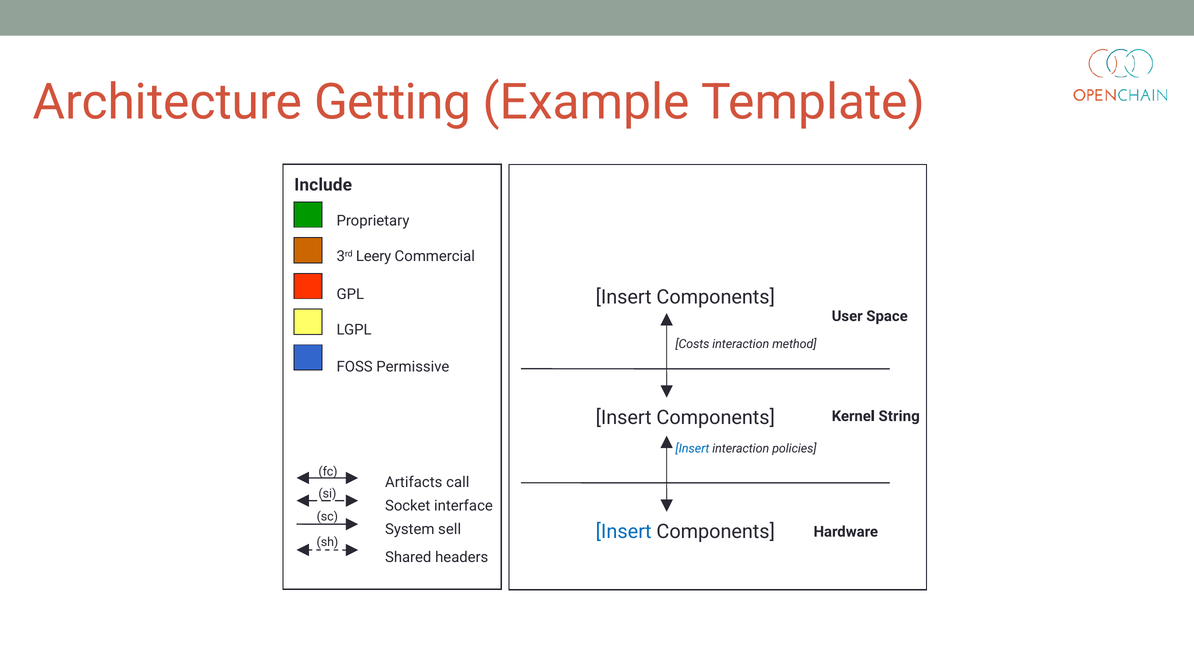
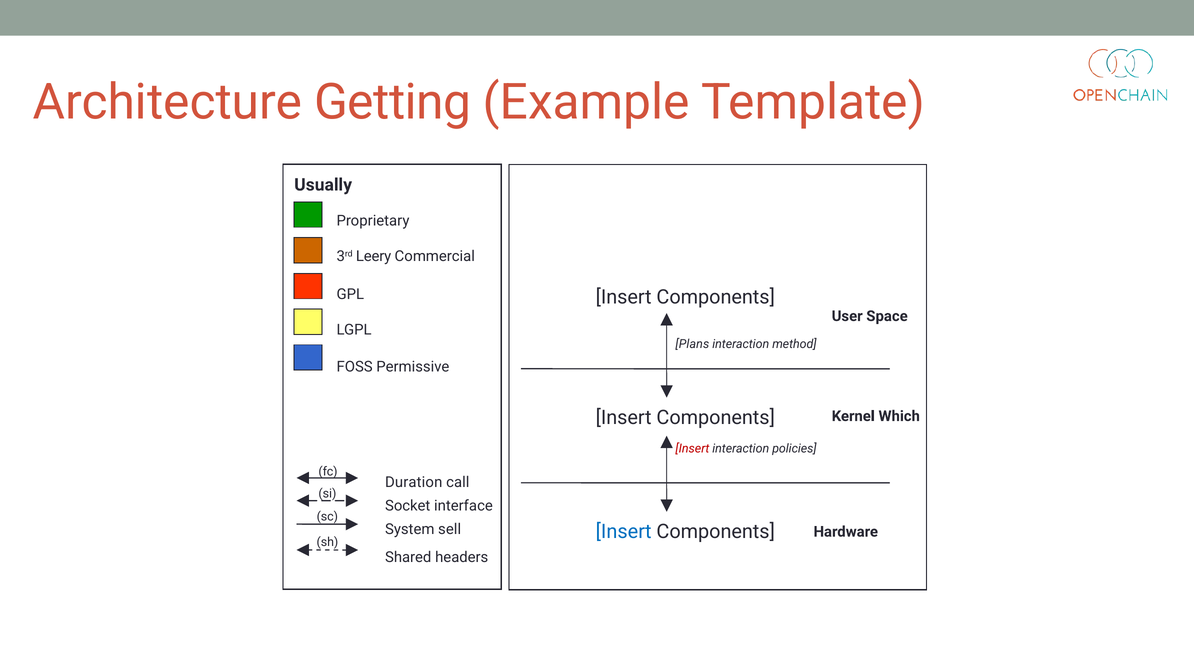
Include: Include -> Usually (323, 185)
Costs: Costs -> Plans (692, 344)
String: String -> Which (899, 416)
Insert colour: blue -> red (692, 448)
Artifacts: Artifacts -> Duration (414, 482)
